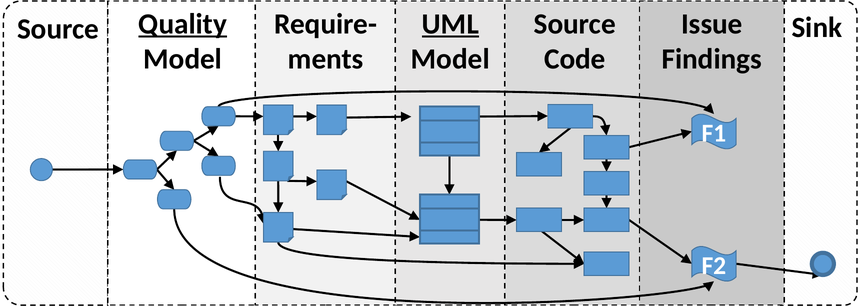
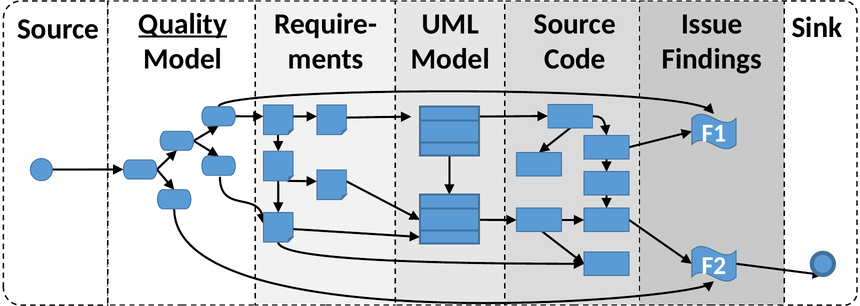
UML underline: present -> none (450, 24)
